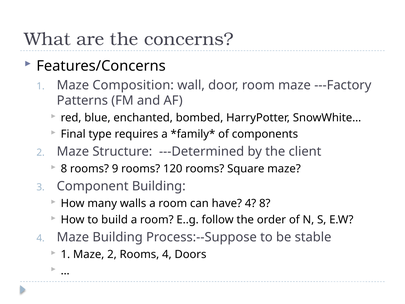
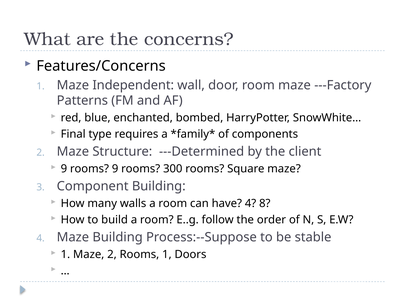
Composition: Composition -> Independent (133, 85)
8: 8 -> 9 (64, 169)
120: 120 -> 300 (173, 169)
Rooms 4: 4 -> 1 (167, 254)
